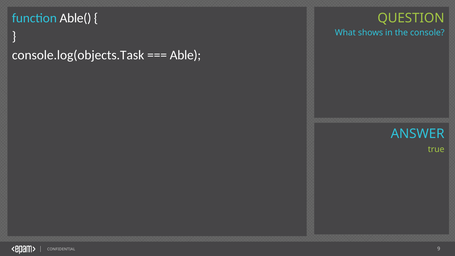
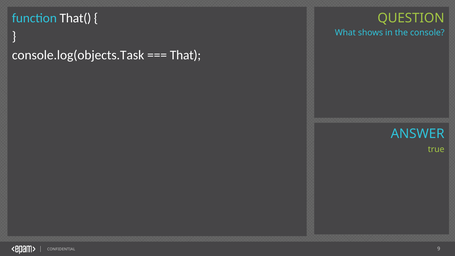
Able(: Able( -> That( (75, 18)
Able: Able -> That (185, 55)
